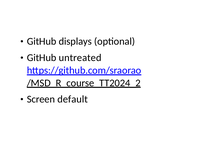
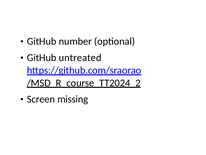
displays: displays -> number (75, 41)
default: default -> missing (73, 99)
